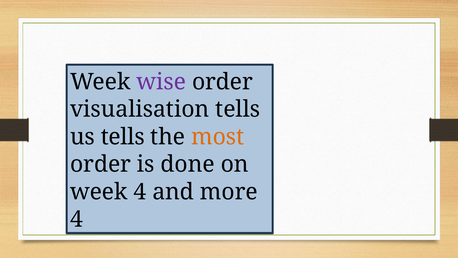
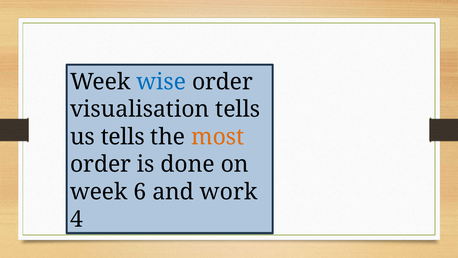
wise colour: purple -> blue (161, 82)
week 4: 4 -> 6 (140, 192)
more: more -> work (229, 192)
